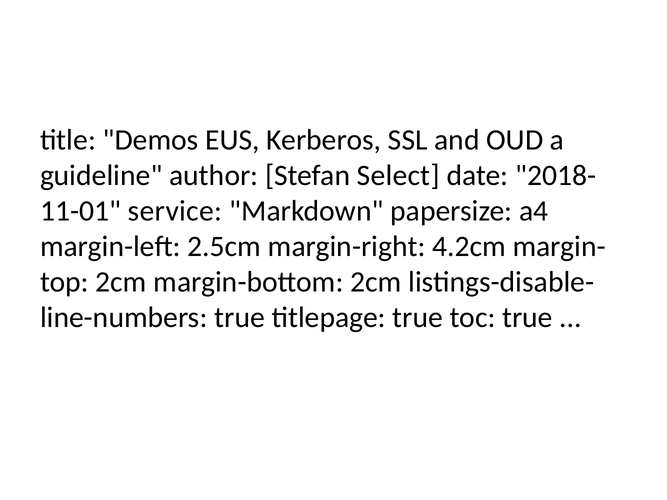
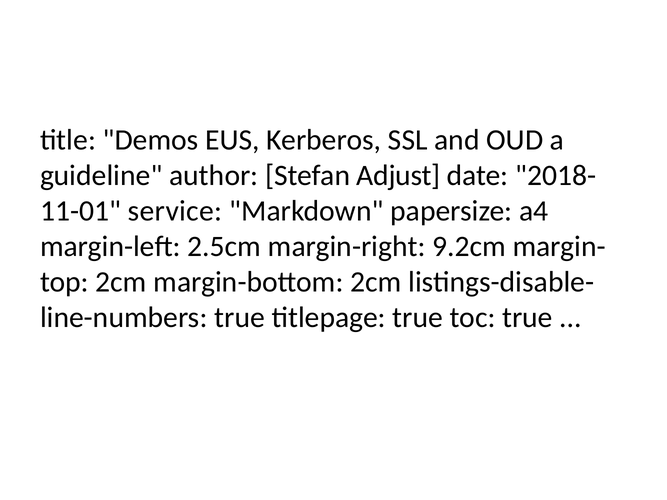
Select: Select -> Adjust (398, 176)
4.2cm: 4.2cm -> 9.2cm (469, 247)
